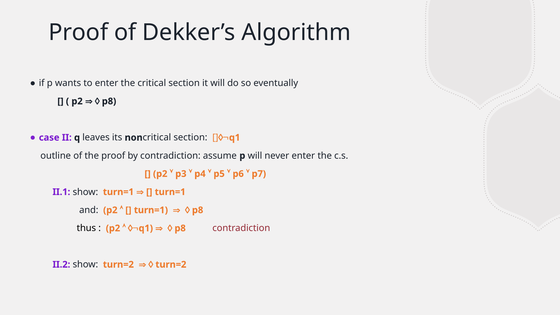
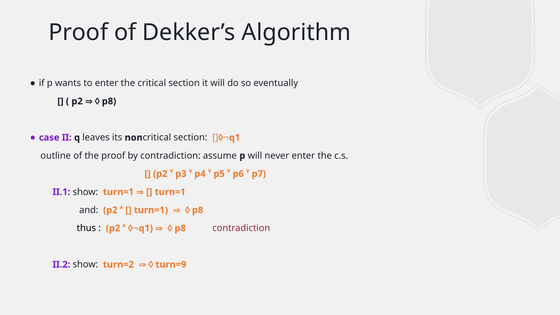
turn=2: turn=2 -> turn=9 (171, 265)
